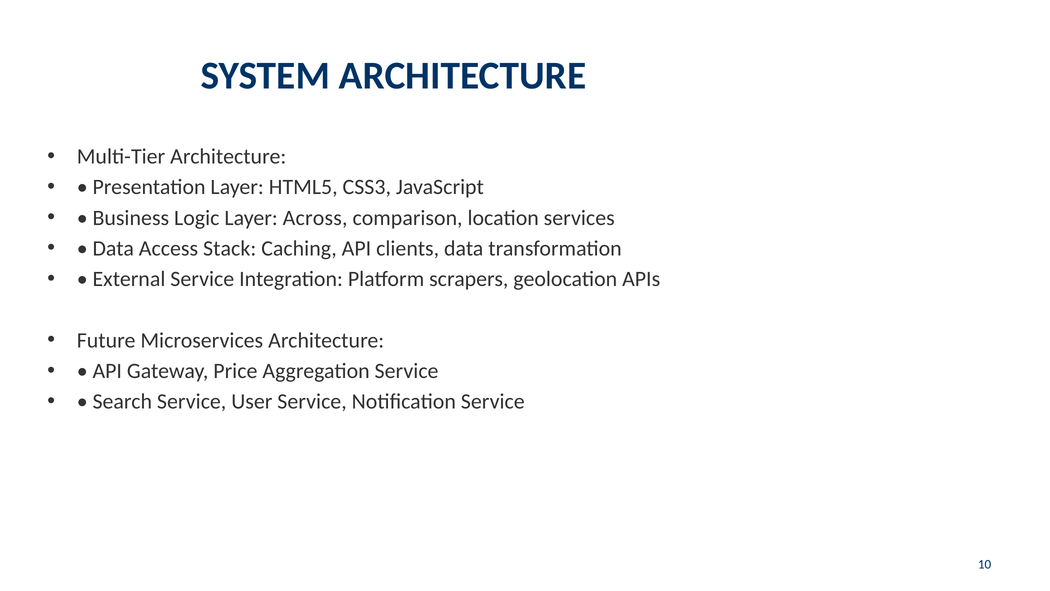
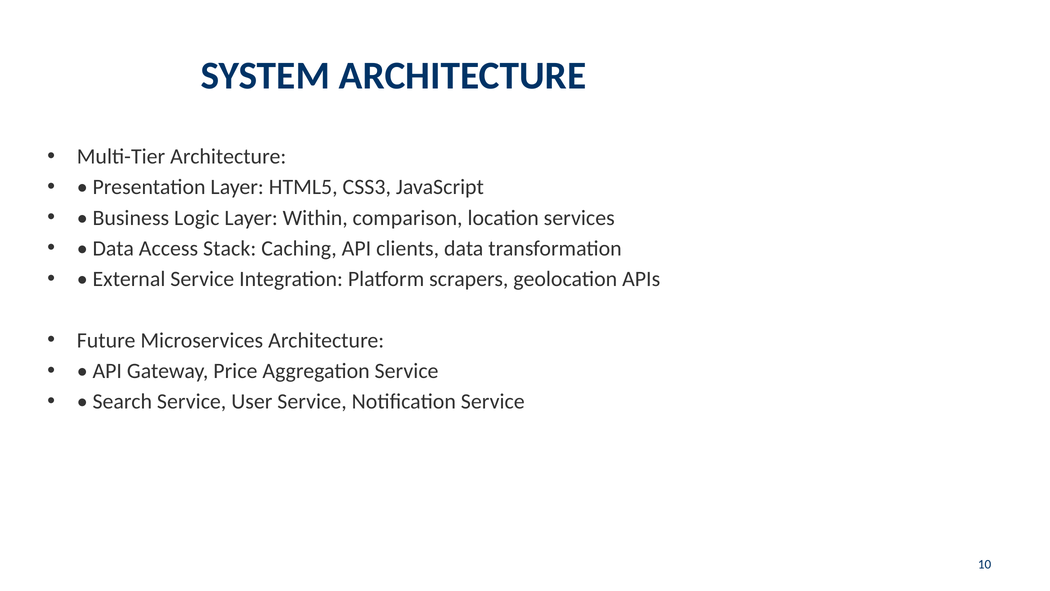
Across: Across -> Within (315, 218)
